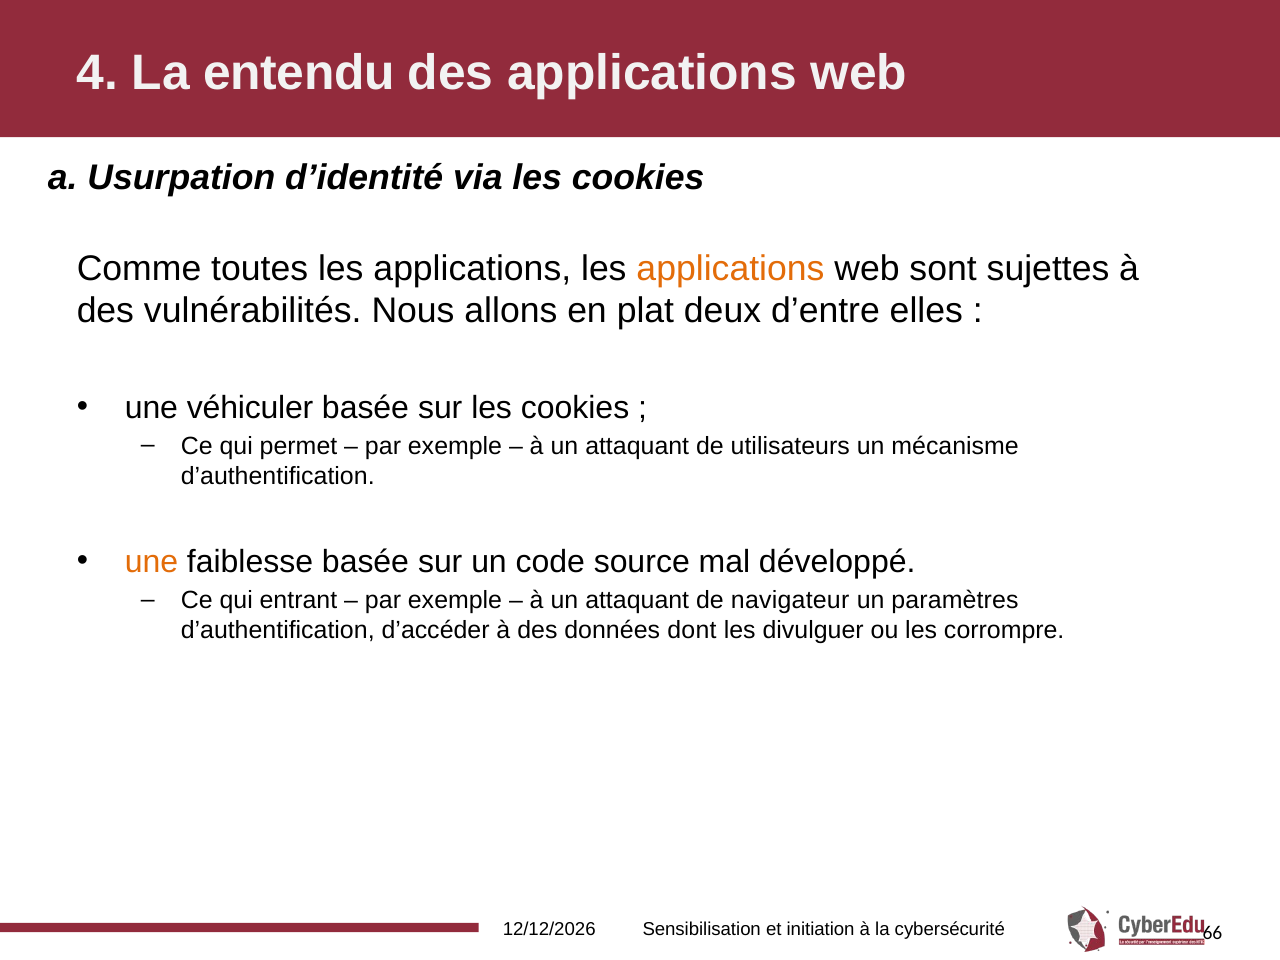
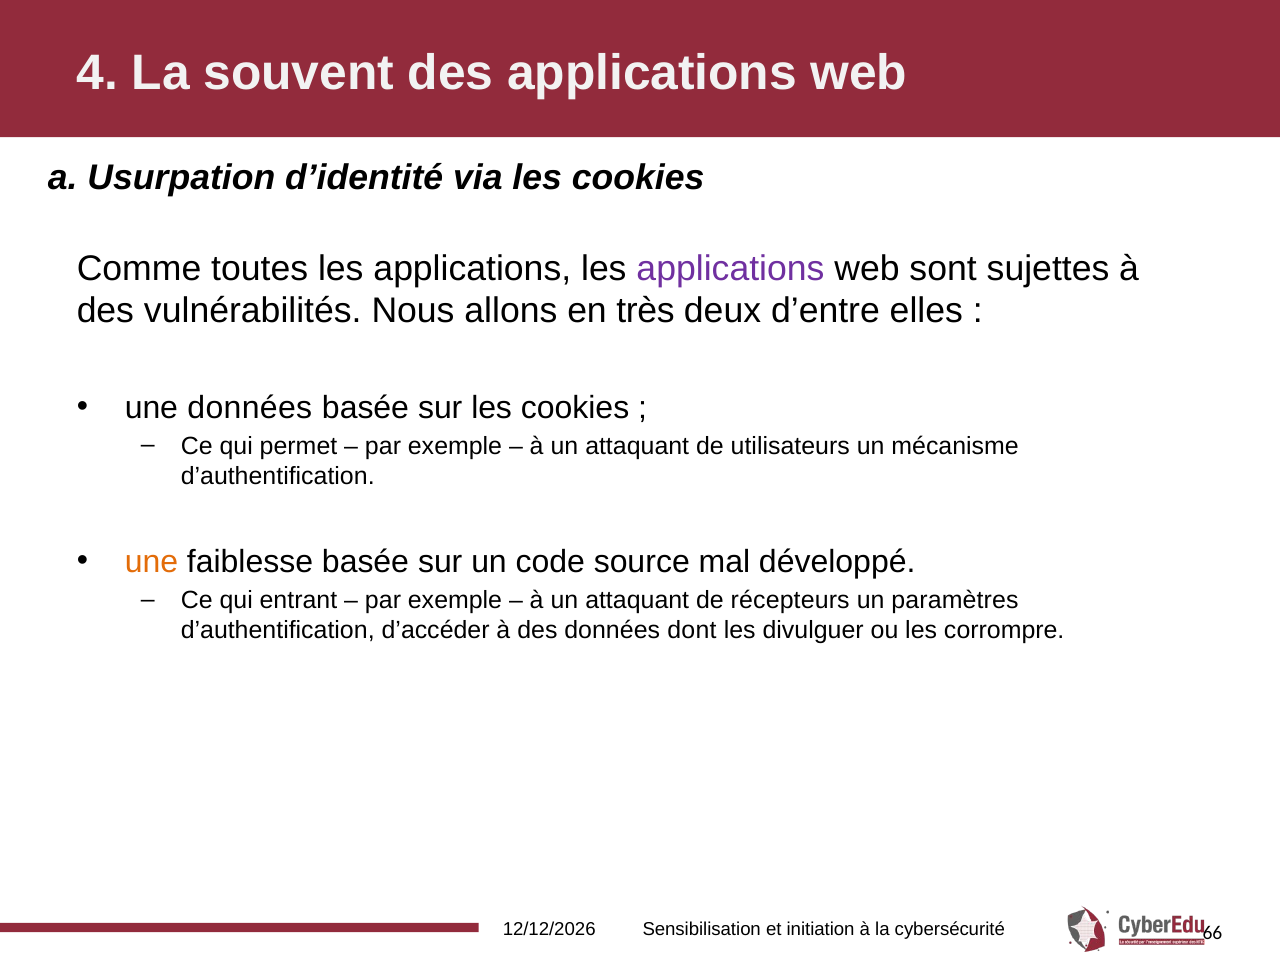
entendu: entendu -> souvent (299, 73)
applications colour: orange -> purple (730, 268)
plat: plat -> très (646, 311)
une véhiculer: véhiculer -> données (250, 407)
navigateur: navigateur -> récepteurs (790, 600)
